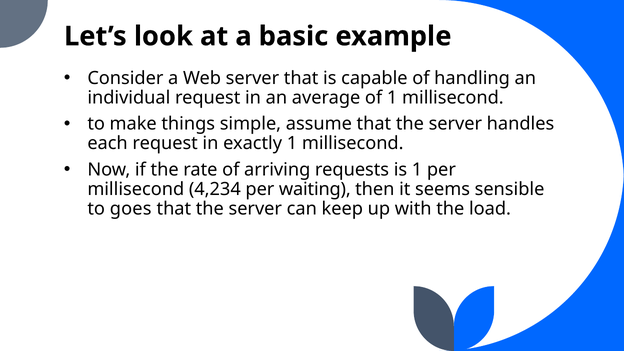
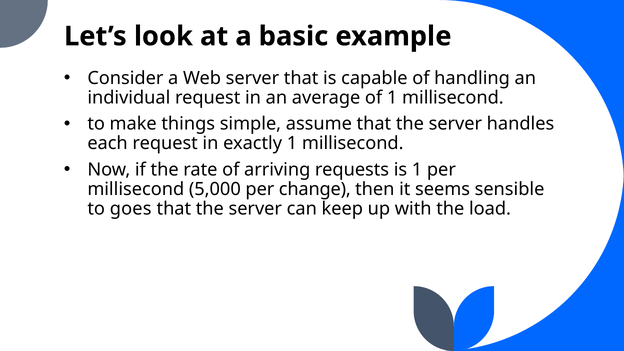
4,234: 4,234 -> 5,000 (215, 189)
waiting: waiting -> change (315, 189)
